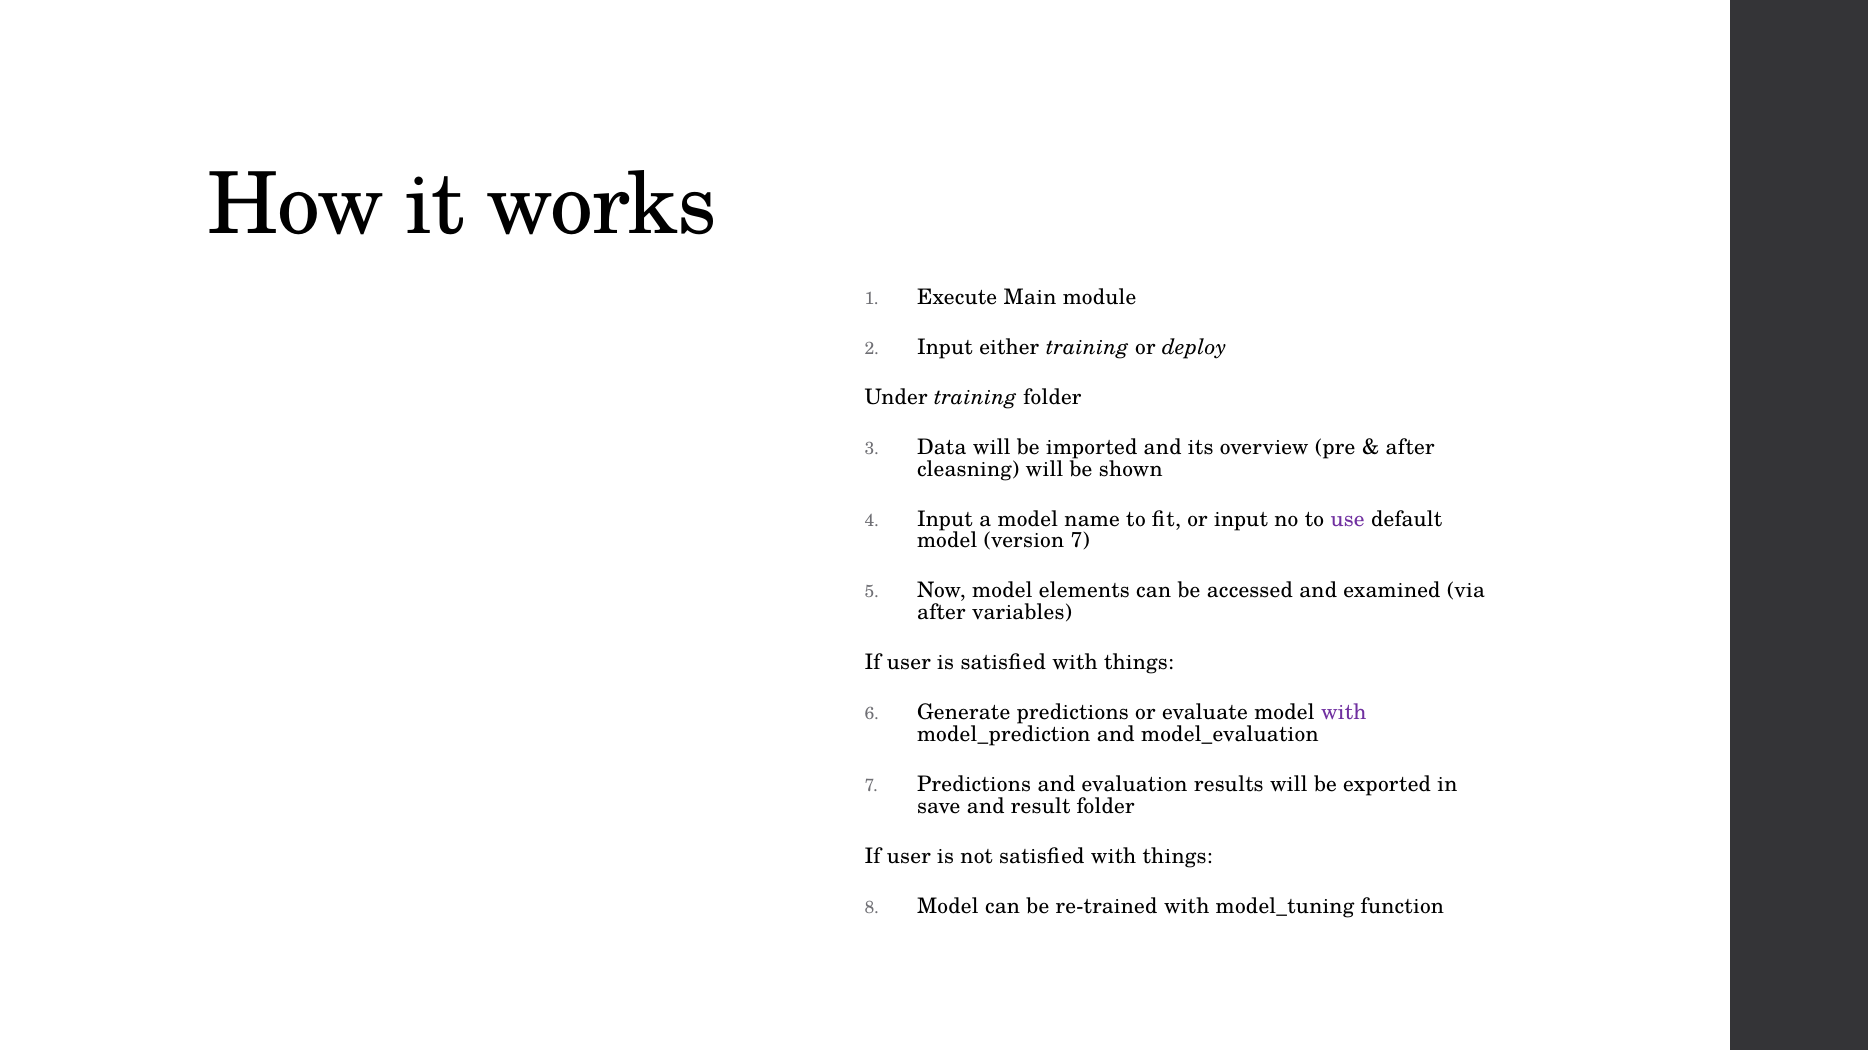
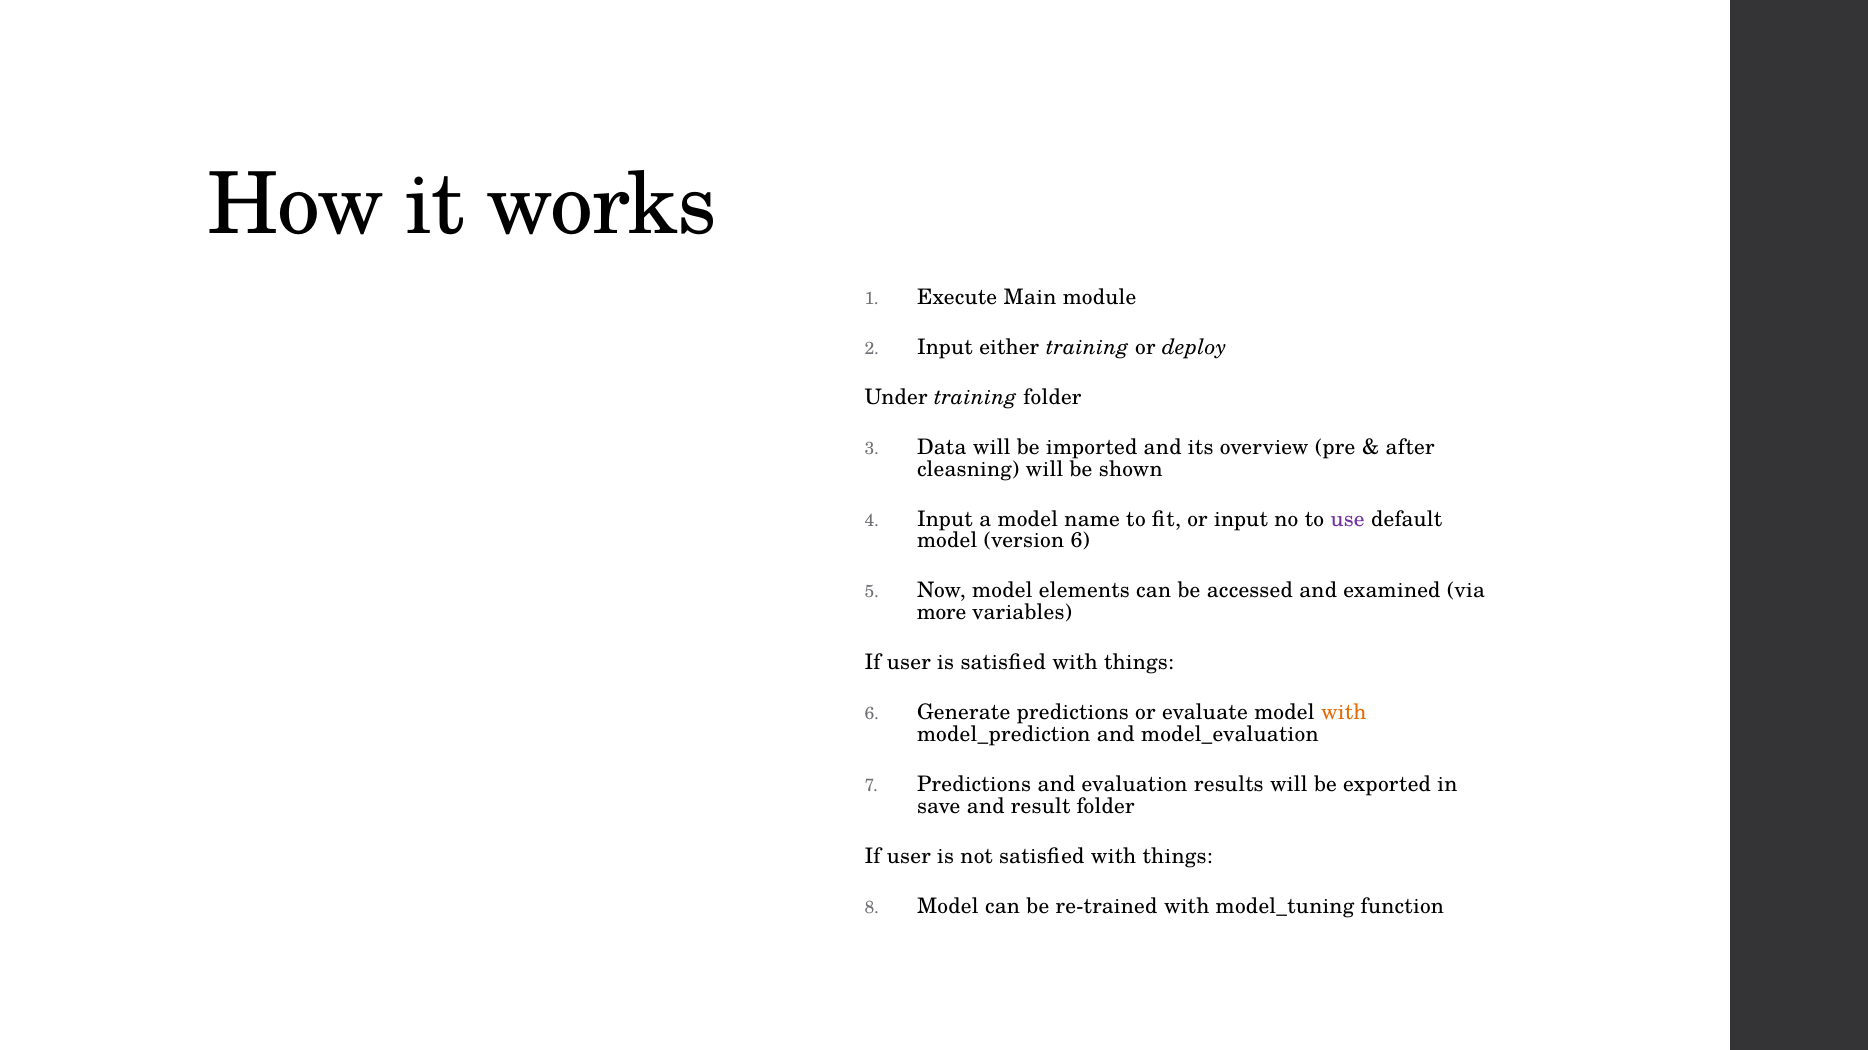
version 7: 7 -> 6 (1080, 541)
after: after -> more (942, 613)
with colour: purple -> orange (1344, 713)
